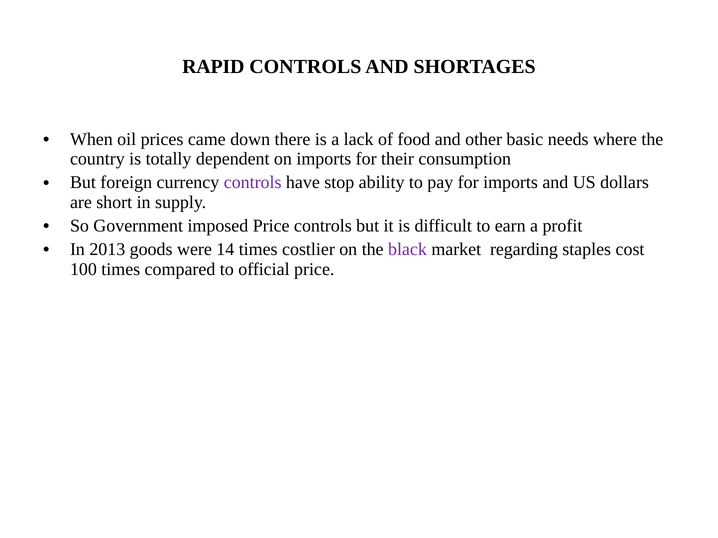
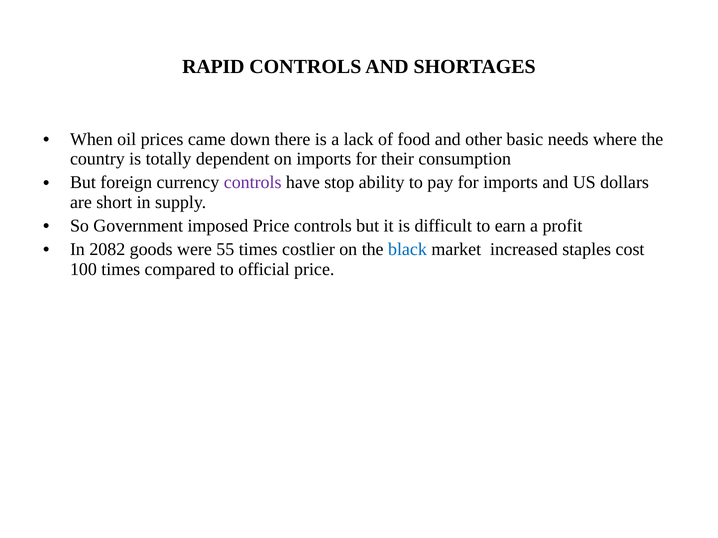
2013: 2013 -> 2082 (107, 249)
14: 14 -> 55 (225, 249)
black colour: purple -> blue (407, 249)
regarding: regarding -> increased (524, 249)
